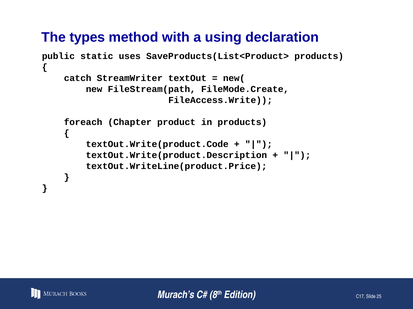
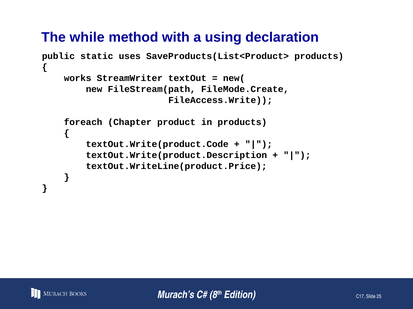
types: types -> while (87, 38)
catch: catch -> works (78, 78)
